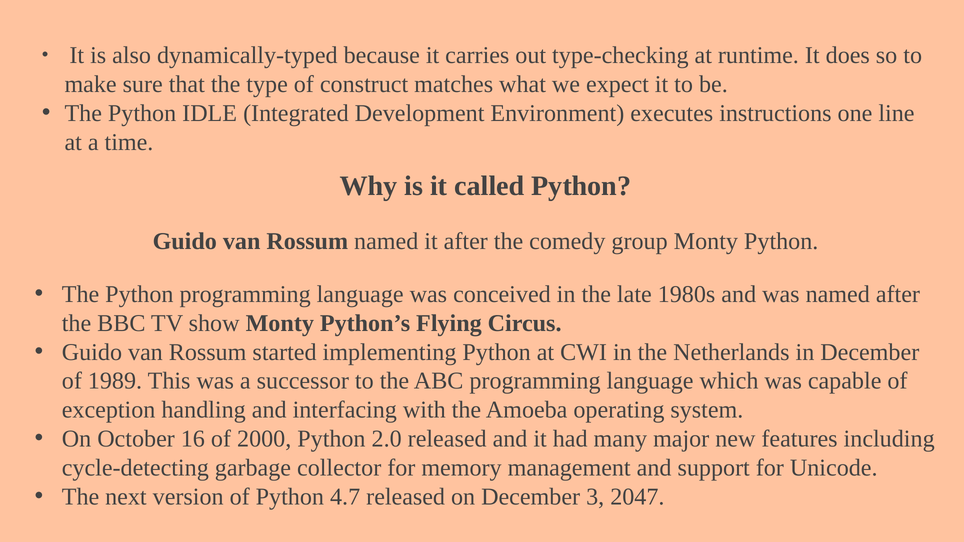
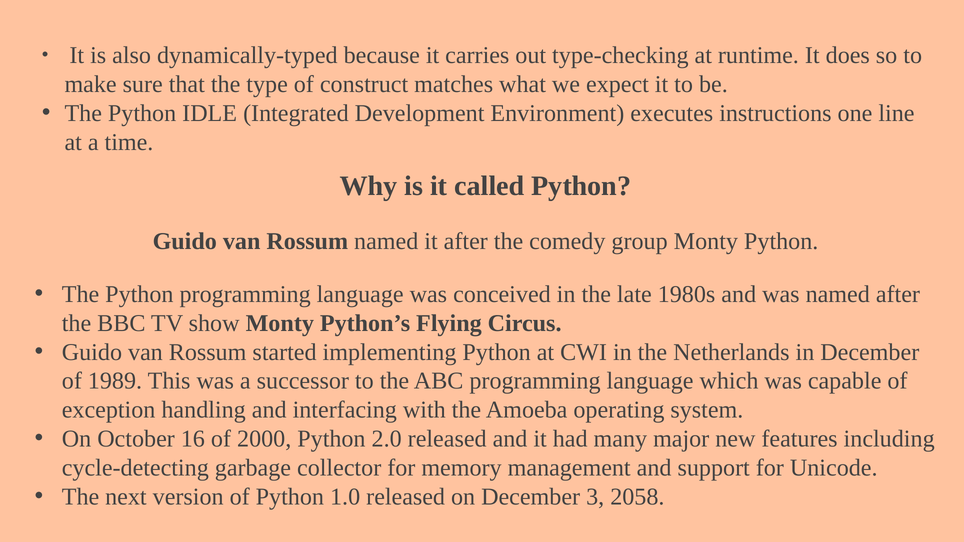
4.7: 4.7 -> 1.0 (345, 497)
2047: 2047 -> 2058 (637, 497)
